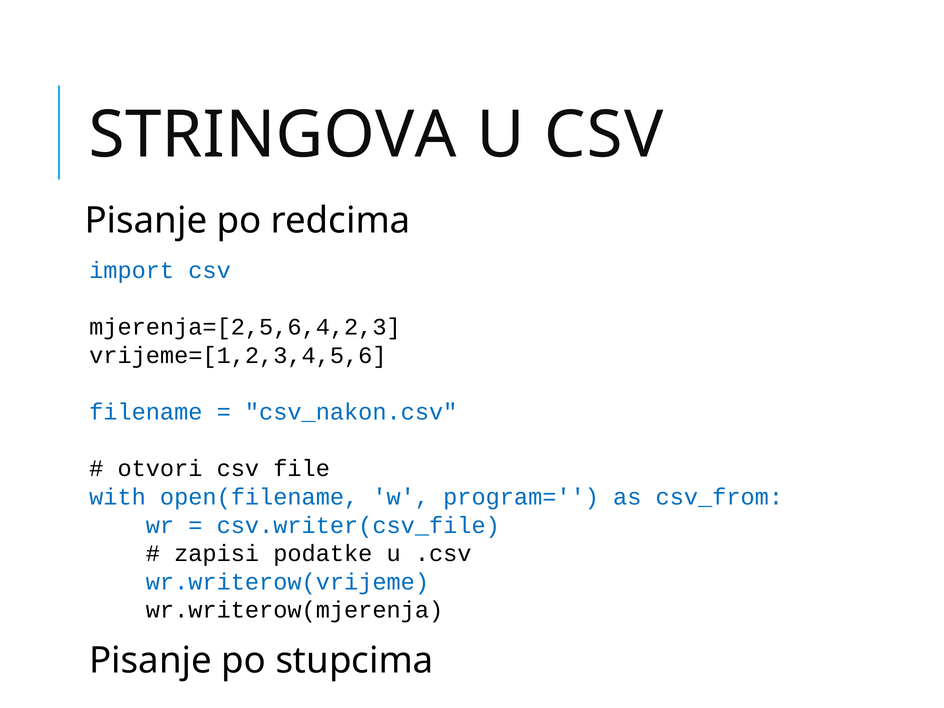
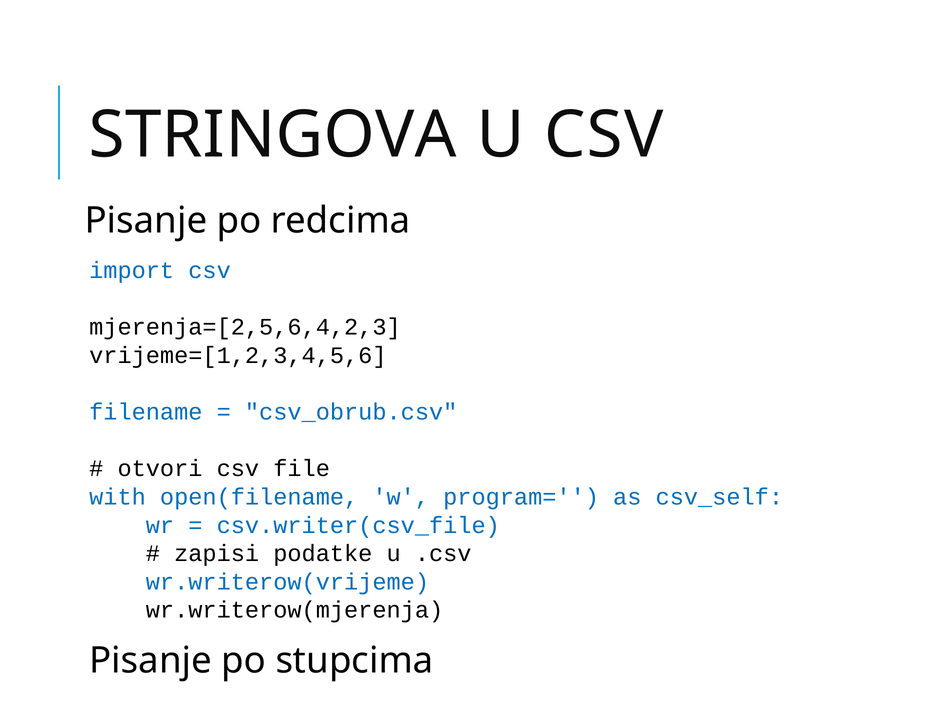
csv_nakon.csv: csv_nakon.csv -> csv_obrub.csv (351, 412)
csv_from: csv_from -> csv_self (719, 497)
